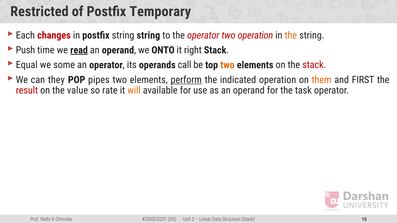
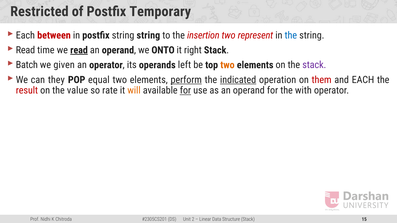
changes: changes -> between (54, 35)
the operator: operator -> insertion (203, 35)
two operation: operation -> represent (255, 35)
the colour: orange -> blue (291, 35)
Push: Push -> Read (25, 50)
Equal: Equal -> Batch (27, 65)
some: some -> given (64, 65)
call: call -> left (184, 65)
stack colour: red -> purple (314, 65)
pipes: pipes -> equal (99, 80)
indicated underline: none -> present (238, 80)
them colour: orange -> red (322, 80)
and FIRST: FIRST -> EACH (363, 80)
for underline: none -> present (185, 91)
task: task -> with (303, 91)
